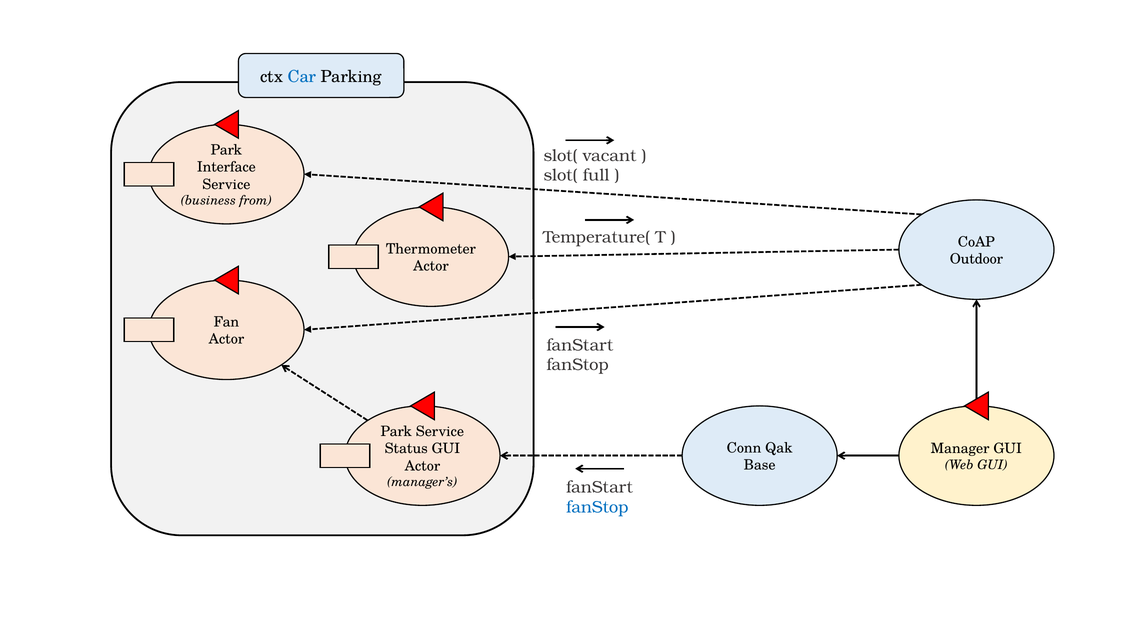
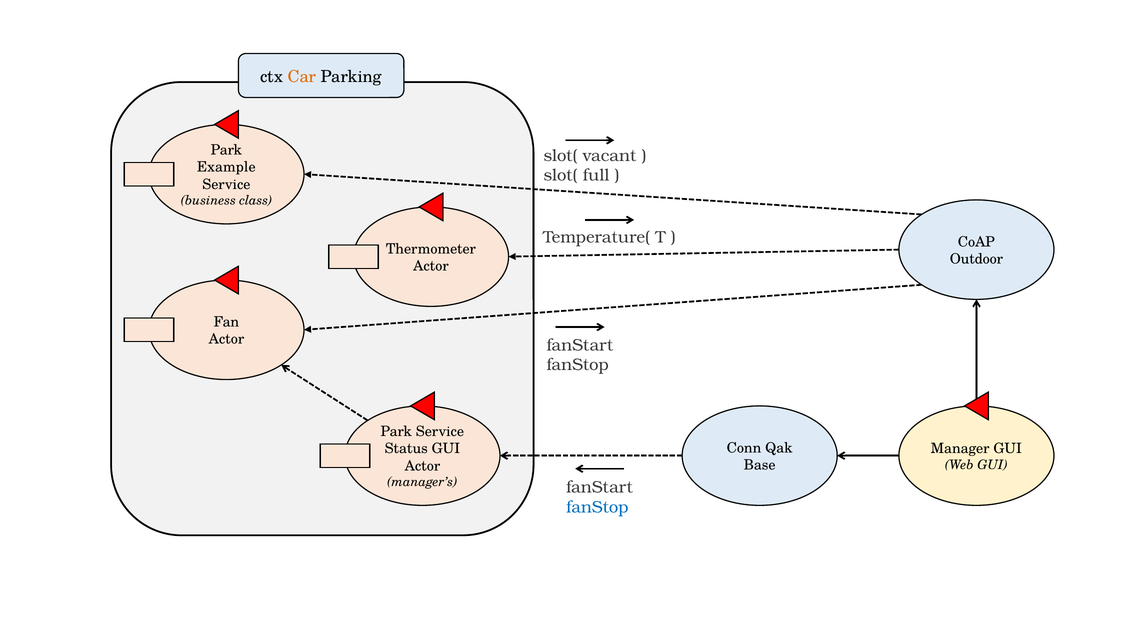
Car colour: blue -> orange (302, 77)
Interface: Interface -> Example (226, 167)
from: from -> class (256, 201)
